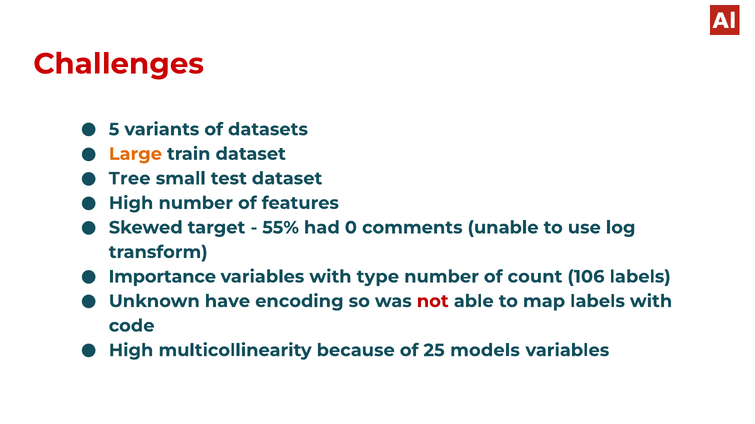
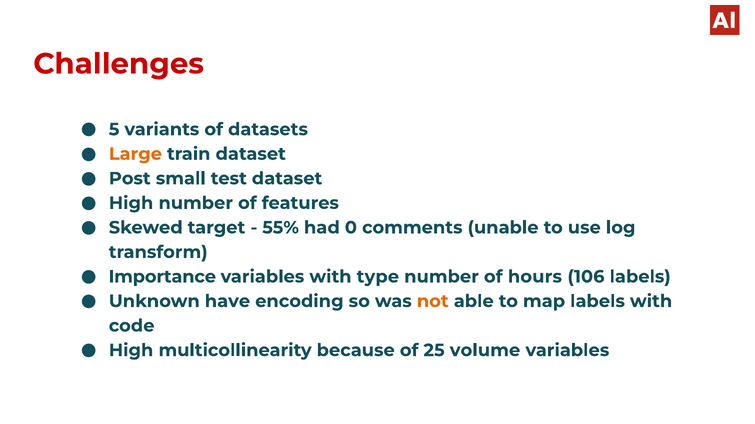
Tree: Tree -> Post (130, 179)
count: count -> hours (535, 277)
not colour: red -> orange (433, 302)
models: models -> volume (485, 351)
